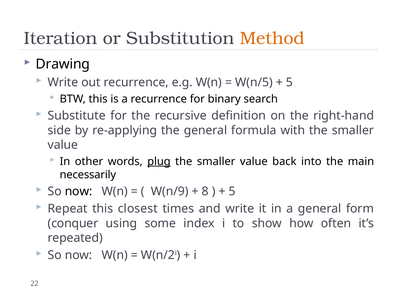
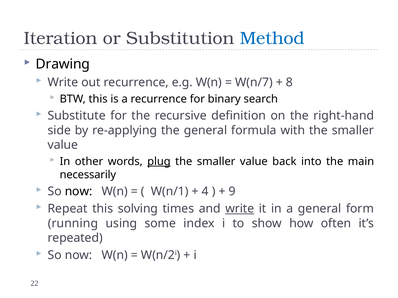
Method colour: orange -> blue (272, 38)
W(n/5: W(n/5 -> W(n/7 (254, 83)
5: 5 -> 8 (289, 83)
W(n/9: W(n/9 -> W(n/1 (170, 192)
8: 8 -> 4 (205, 192)
5: 5 -> 9 (232, 192)
closest: closest -> solving (138, 209)
write underline: none -> present (240, 209)
conquer: conquer -> running (73, 224)
